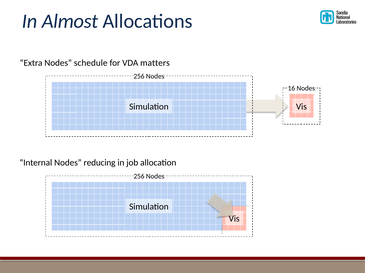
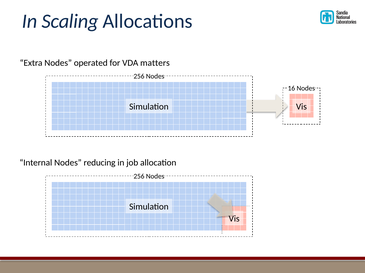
Almost: Almost -> Scaling (70, 21)
schedule: schedule -> operated (91, 63)
